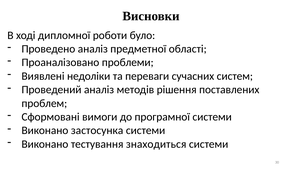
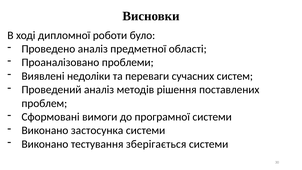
знаходиться: знаходиться -> зберігається (156, 144)
